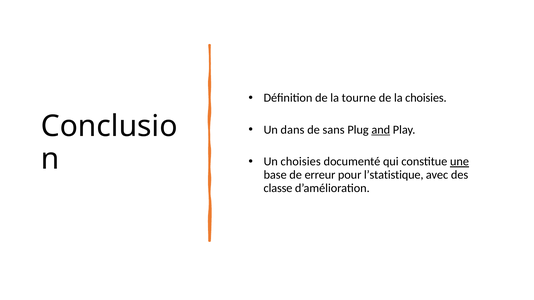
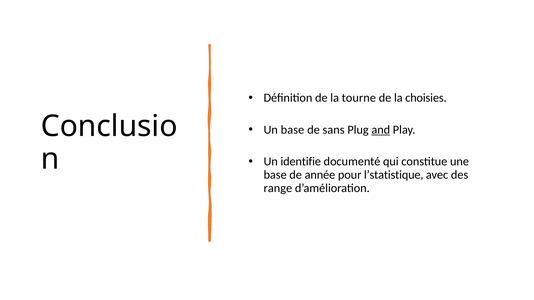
Un dans: dans -> base (292, 130)
Un choisies: choisies -> identifie (301, 162)
une underline: present -> none (460, 162)
erreur: erreur -> année (320, 175)
classe: classe -> range (278, 188)
